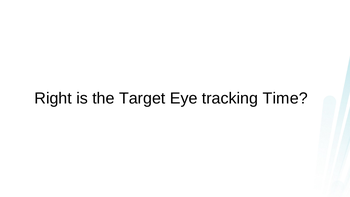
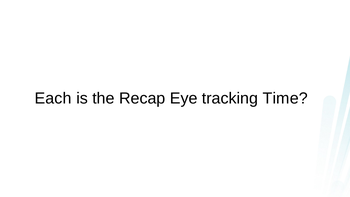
Right: Right -> Each (53, 98)
Target: Target -> Recap (142, 98)
